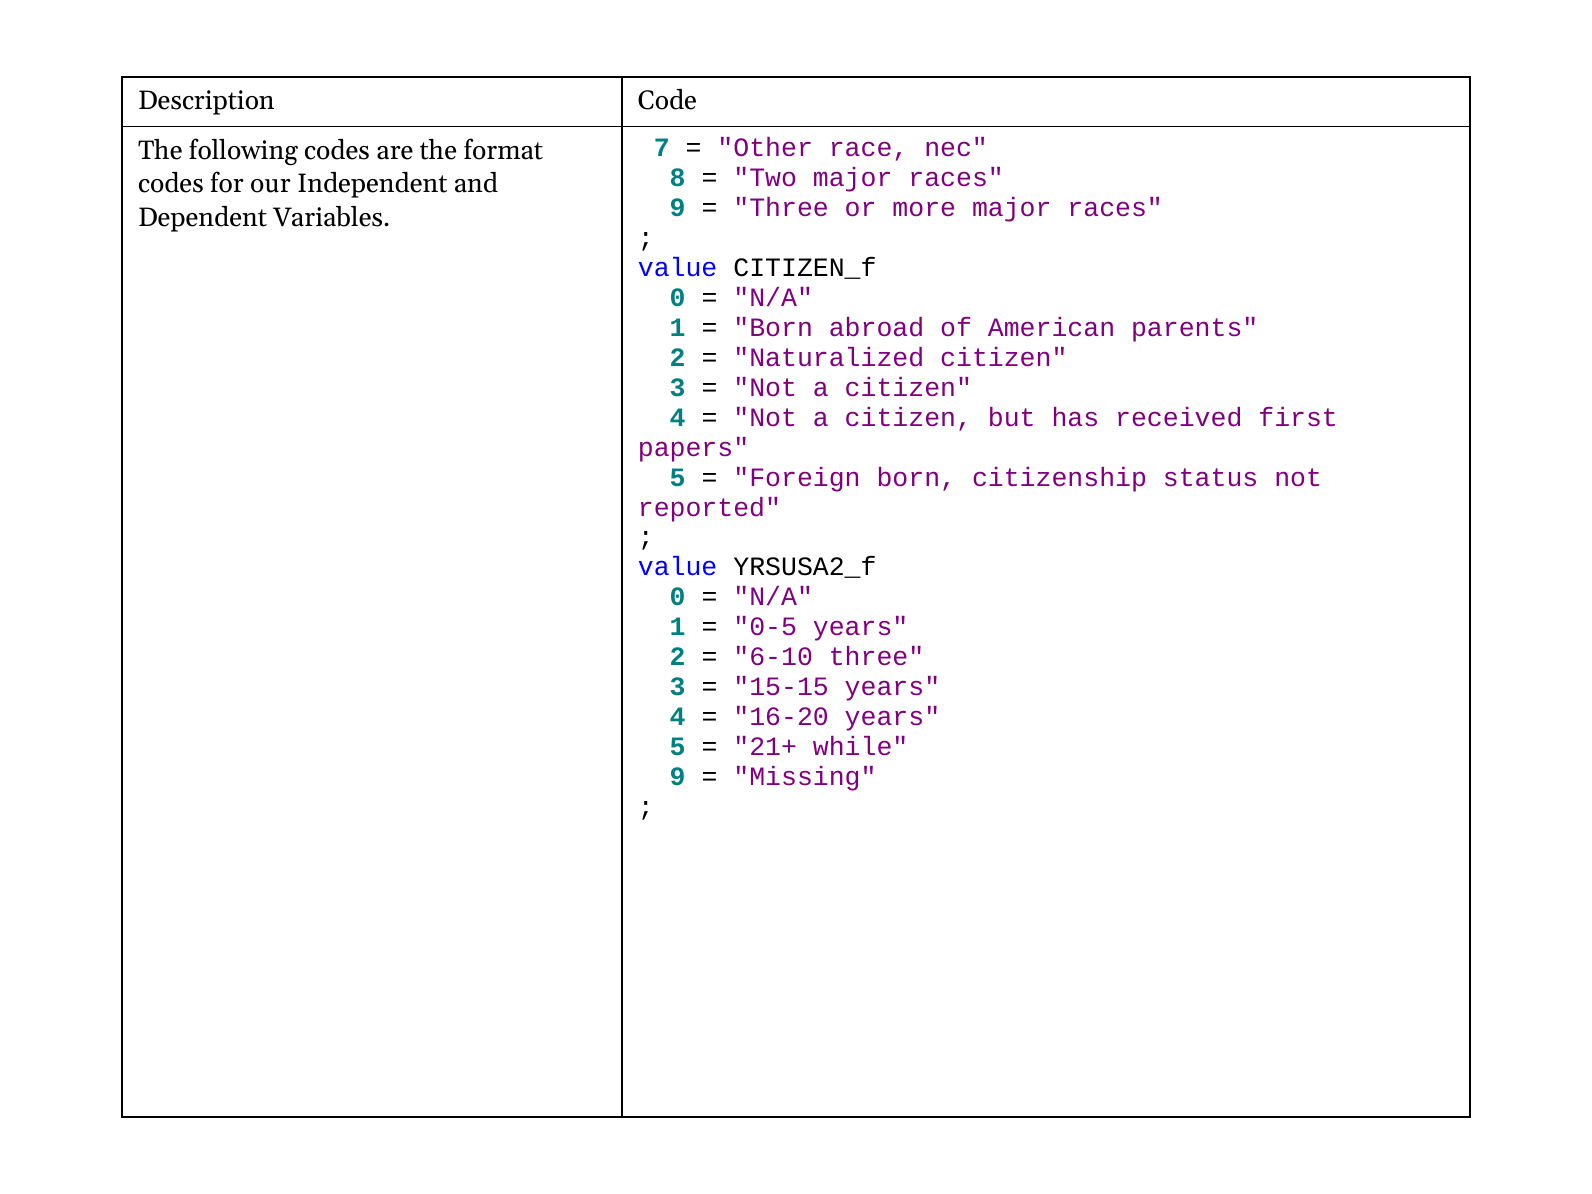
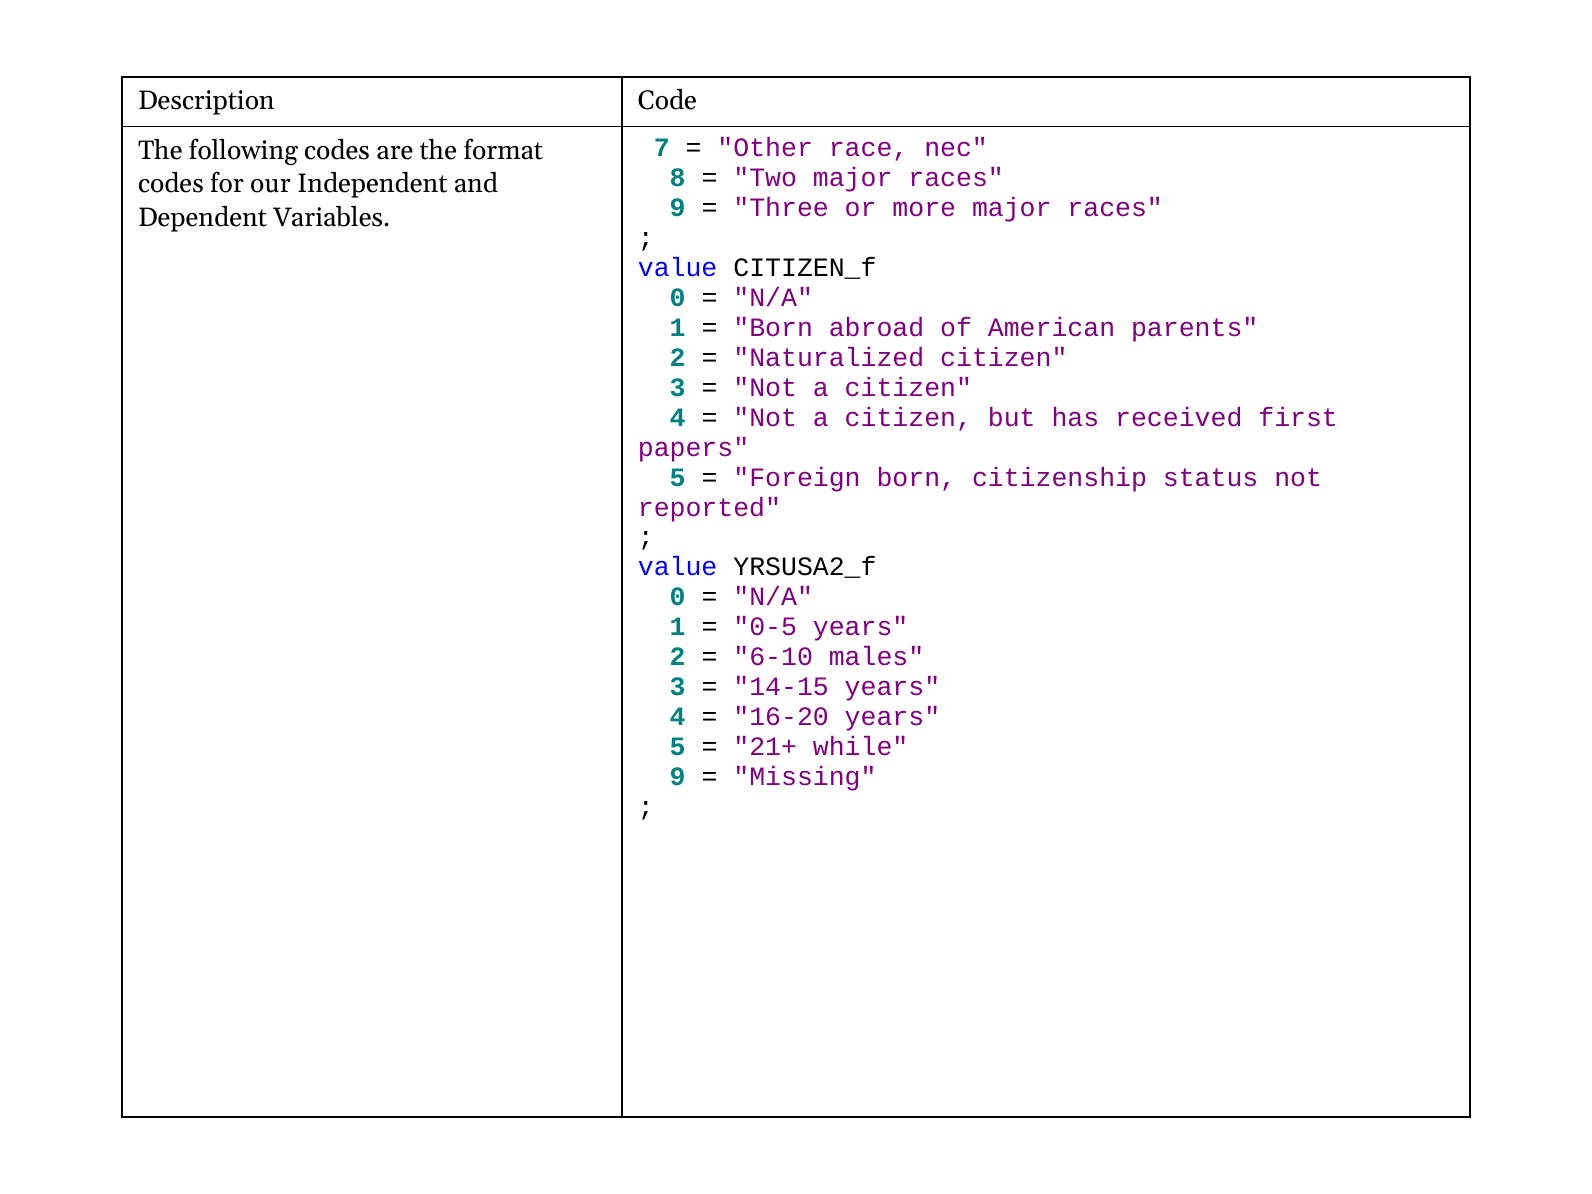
6-10 three: three -> males (877, 657)
15-15: 15-15 -> 14-15 (781, 687)
